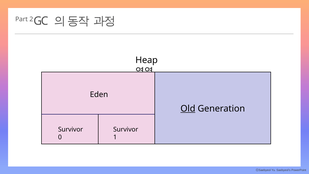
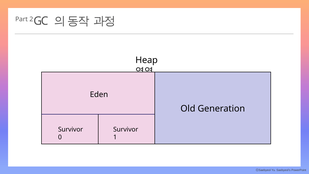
Old underline: present -> none (188, 109)
